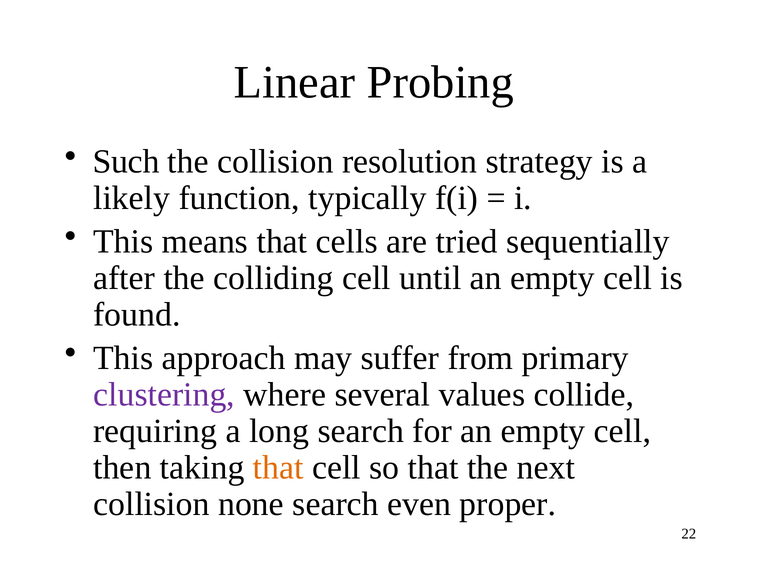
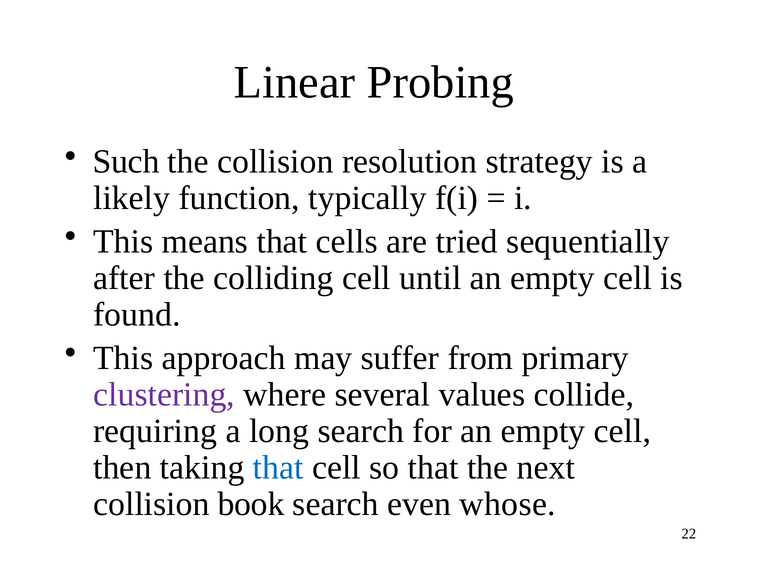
that colour: orange -> blue (278, 467)
none: none -> book (251, 504)
proper: proper -> whose (508, 504)
